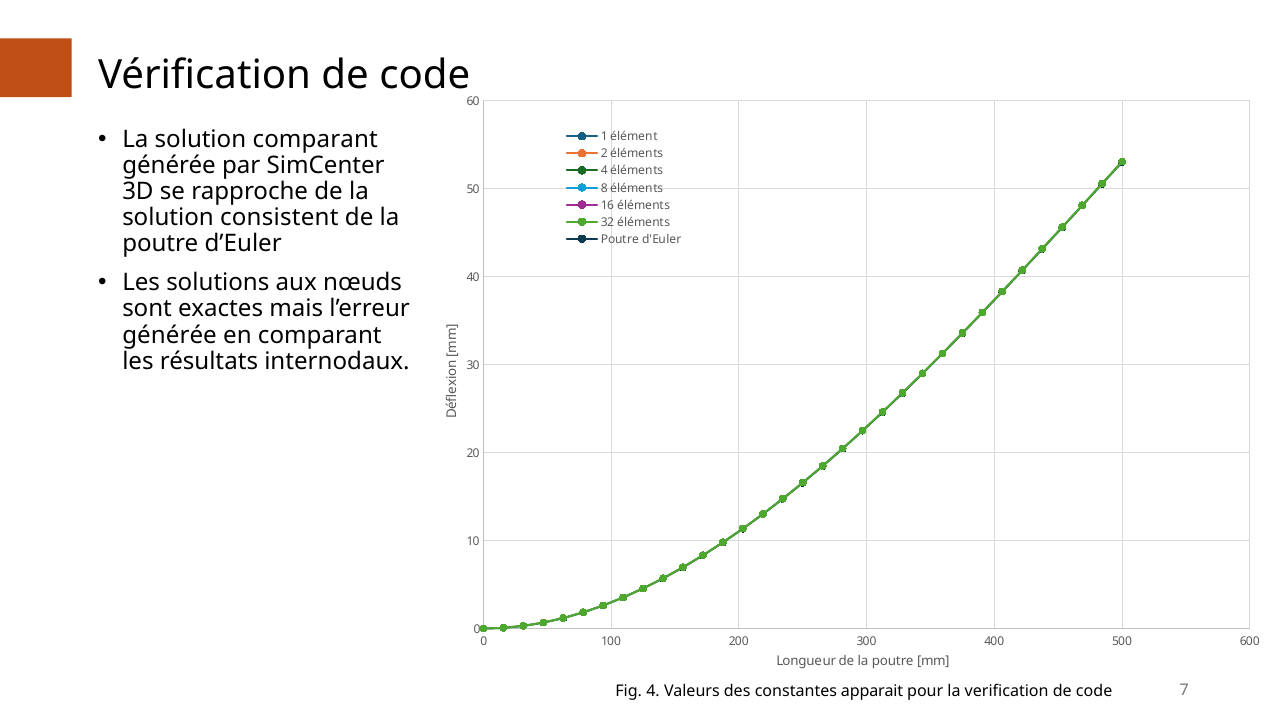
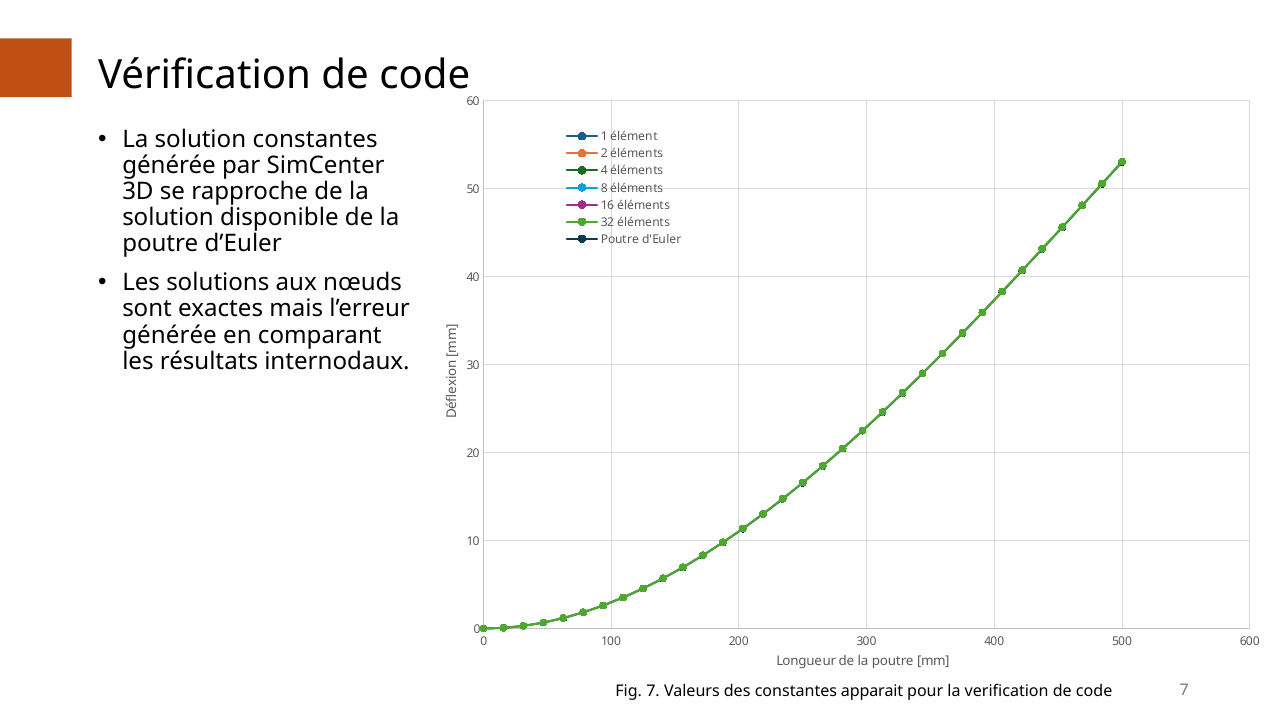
solution comparant: comparant -> constantes (315, 139)
consistent: consistent -> disponible (279, 217)
Fig 4: 4 -> 7 (653, 691)
